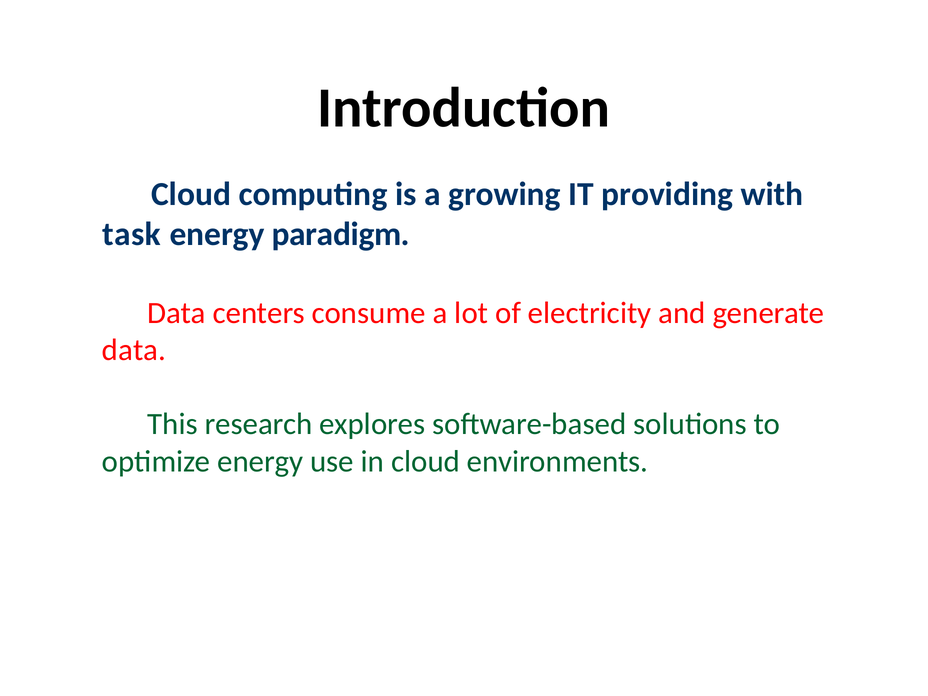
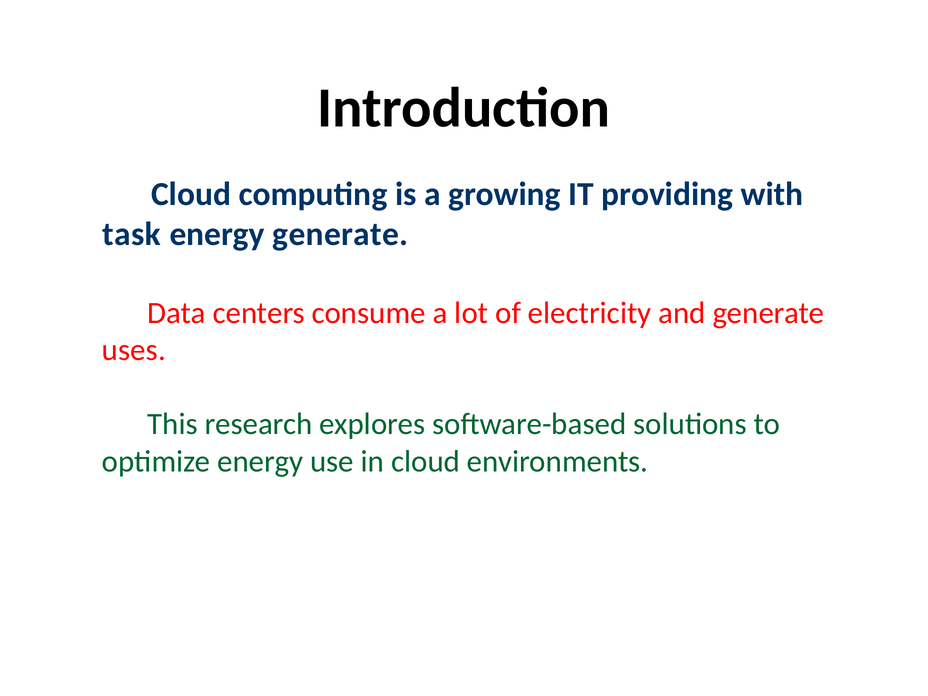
energy paradigm: paradigm -> generate (340, 234)
data: data -> uses (134, 350)
